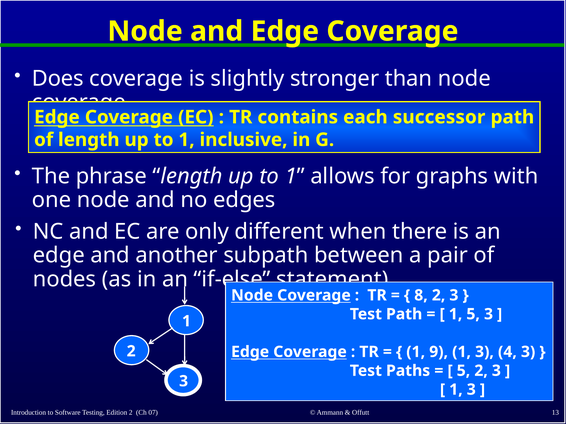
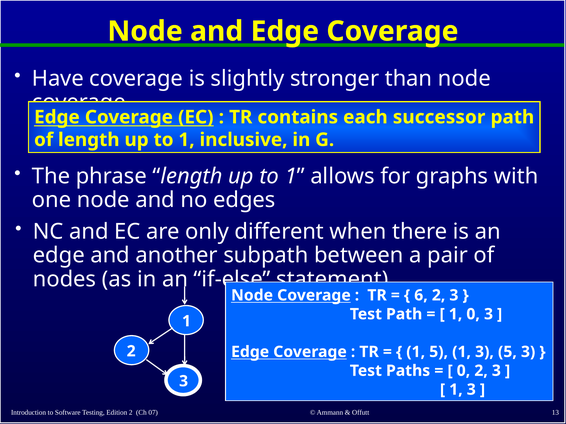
Does: Does -> Have (58, 79)
8: 8 -> 6 (421, 296)
1 5: 5 -> 0 (473, 314)
1 9: 9 -> 5 (439, 352)
3 4: 4 -> 5 (507, 352)
5: 5 -> 0 (463, 371)
